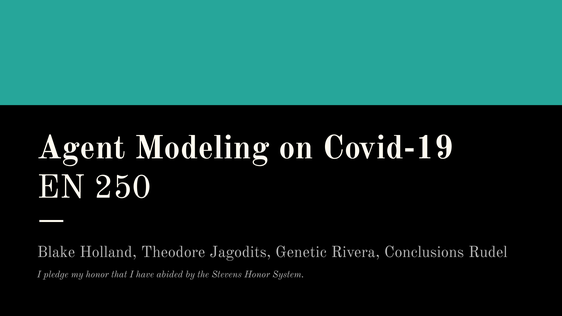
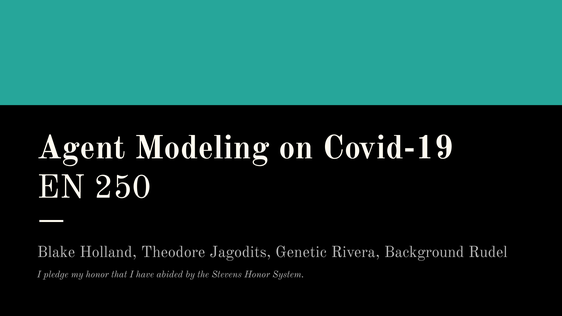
Conclusions: Conclusions -> Background (424, 252)
